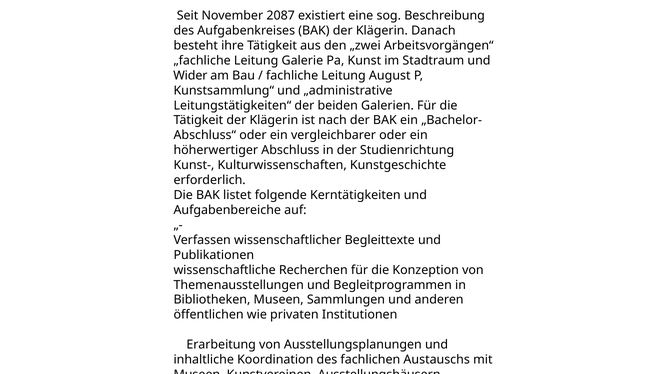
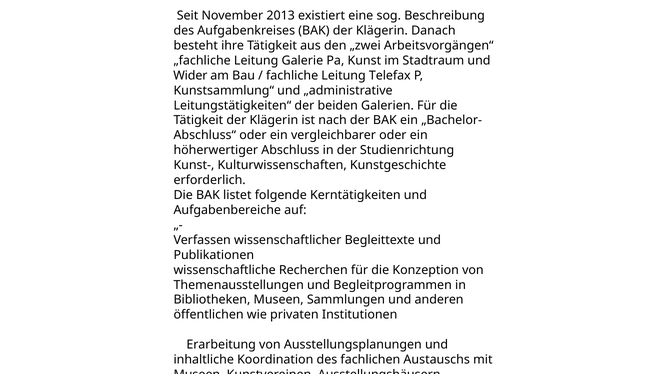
2087: 2087 -> 2013 (281, 16)
August: August -> Telefax (390, 75)
